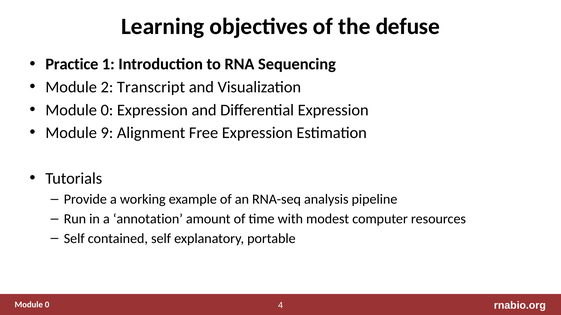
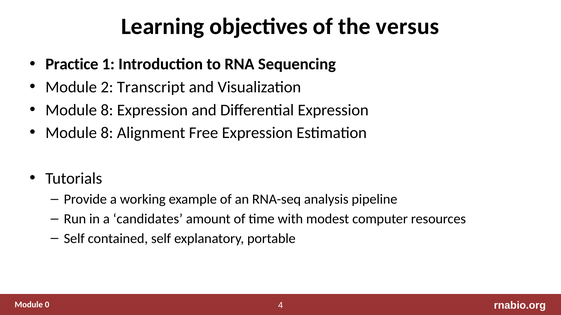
defuse: defuse -> versus (408, 27)
0: 0 -> 8 (107, 110)
9: 9 -> 8 (107, 133)
annotation: annotation -> candidates (148, 219)
